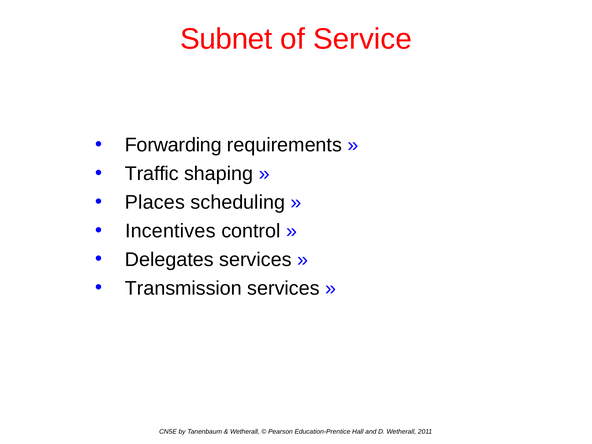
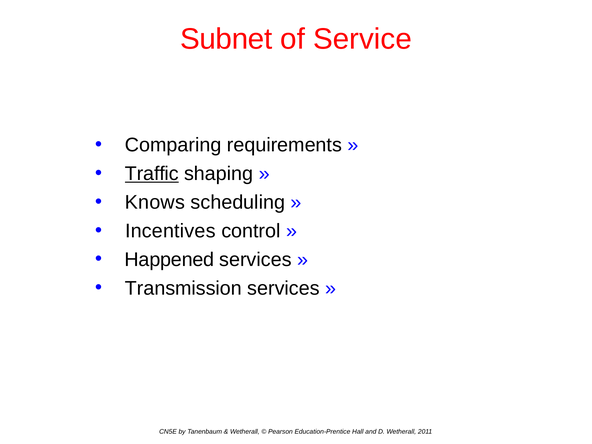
Forwarding: Forwarding -> Comparing (173, 145)
Traffic underline: none -> present (152, 174)
Places: Places -> Knows (155, 202)
Delegates: Delegates -> Happened (169, 260)
